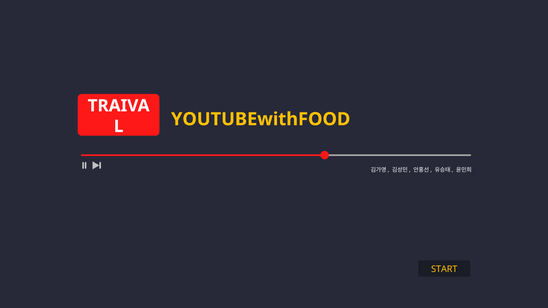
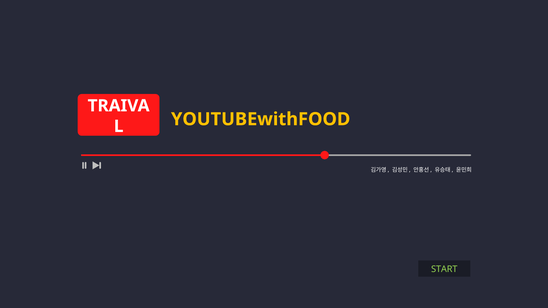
START colour: yellow -> light green (444, 269)
